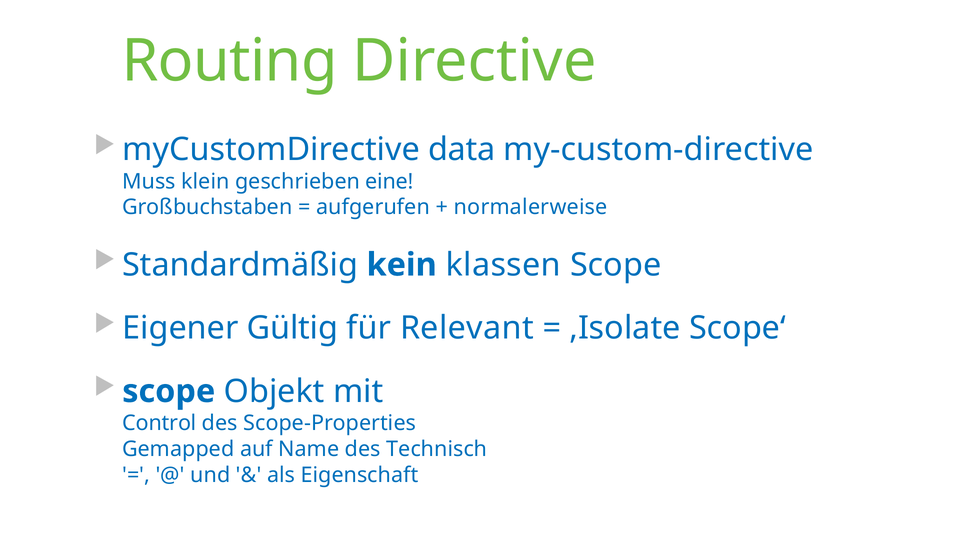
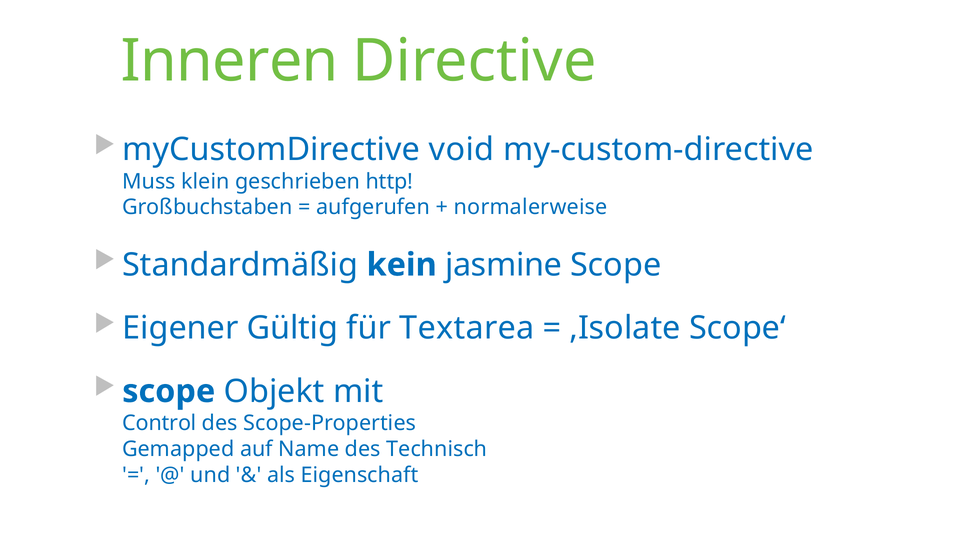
Routing: Routing -> Inneren (230, 61)
data: data -> void (462, 150)
eine: eine -> http (389, 181)
klassen: klassen -> jasmine (504, 265)
Relevant: Relevant -> Textarea (467, 328)
